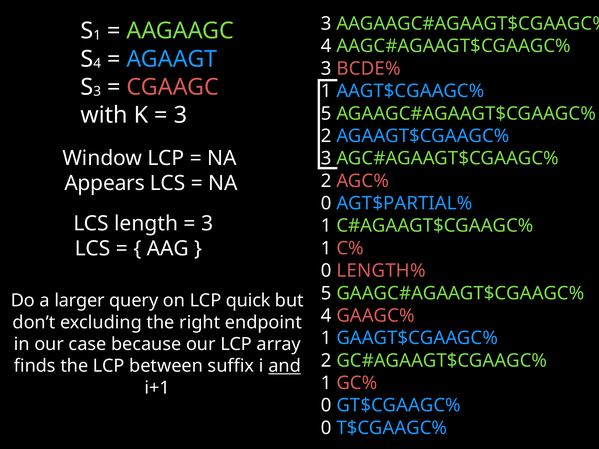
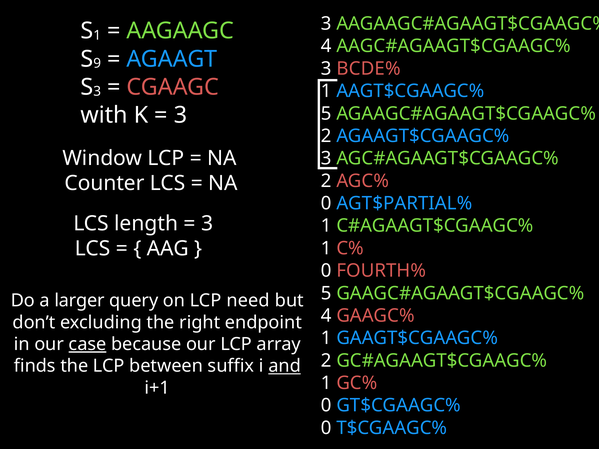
4: 4 -> 9 (97, 63)
Appears: Appears -> Counter (105, 183)
LENGTH%: LENGTH% -> FOURTH% (381, 271)
quick: quick -> need (248, 301)
case underline: none -> present (88, 344)
